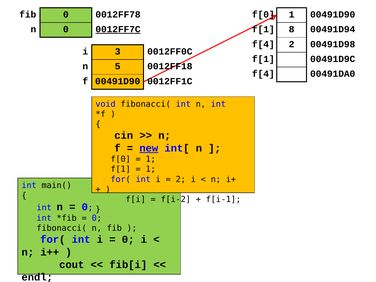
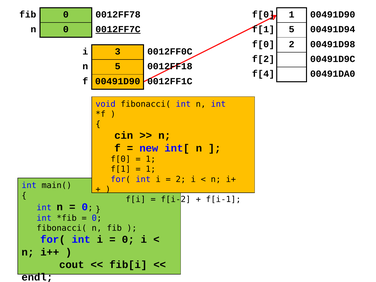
f[1 8: 8 -> 5 (292, 29)
f[4: f[4 -> f[0 (263, 44)
f[1: f[1 -> f[2 (263, 59)
new underline: present -> none (149, 148)
